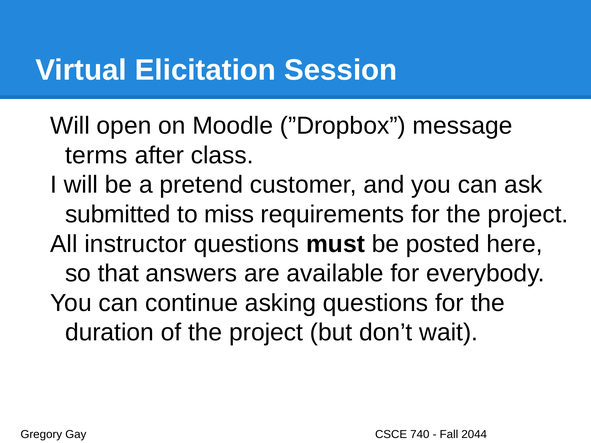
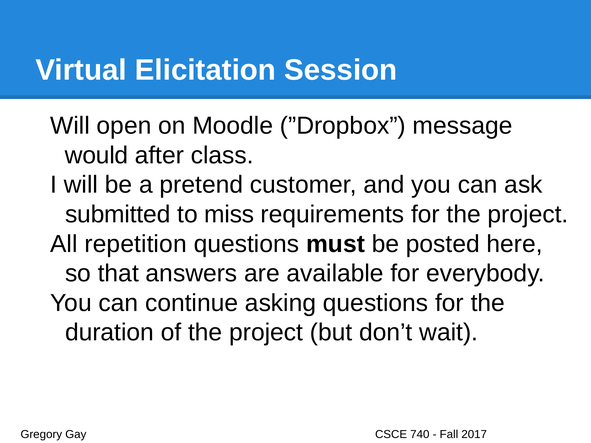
terms: terms -> would (97, 155)
instructor: instructor -> repetition (136, 244)
2044: 2044 -> 2017 (474, 435)
